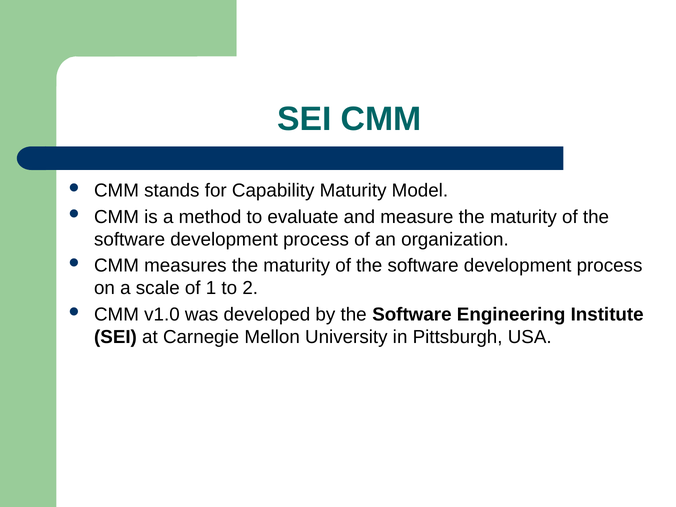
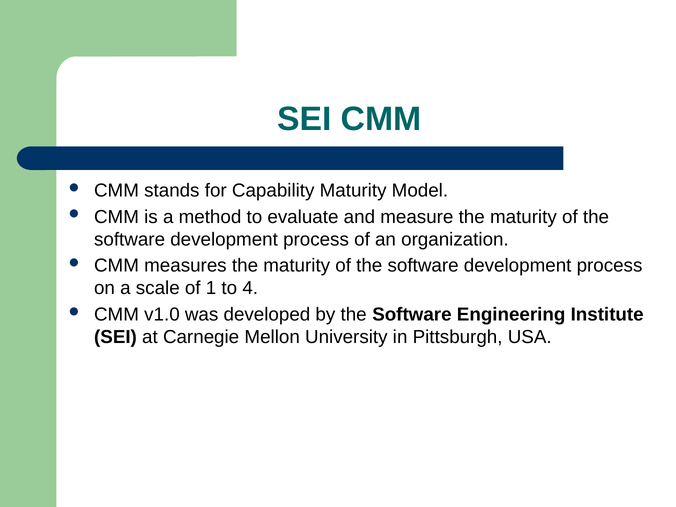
2: 2 -> 4 (250, 288)
